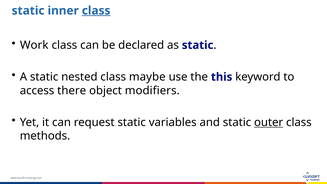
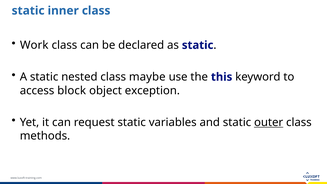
class underline: present -> none (96, 11)
there: there -> block (72, 91)
modifiers: modifiers -> exception (152, 91)
